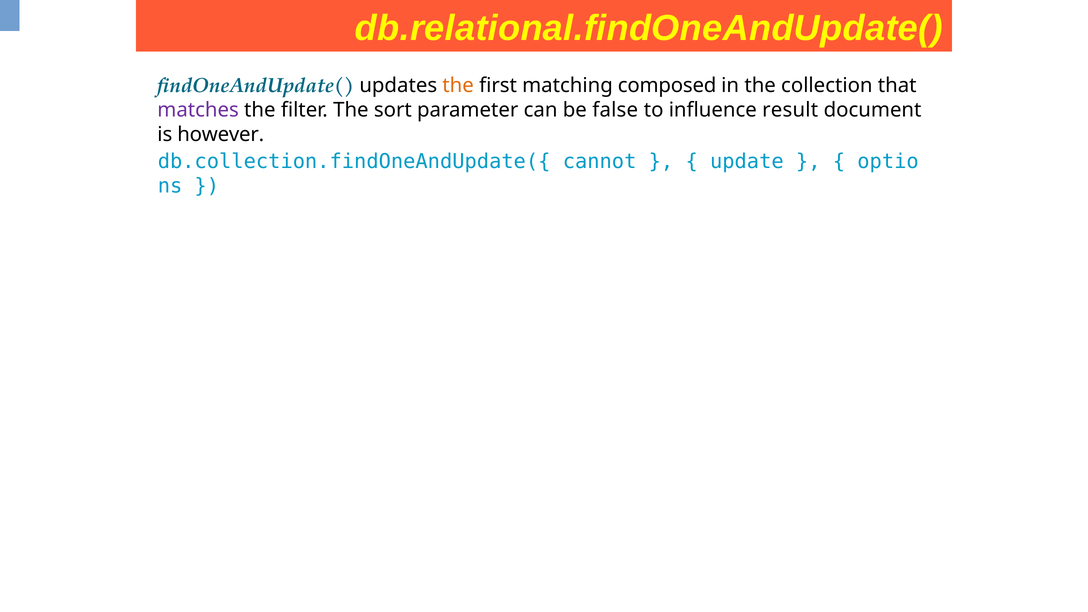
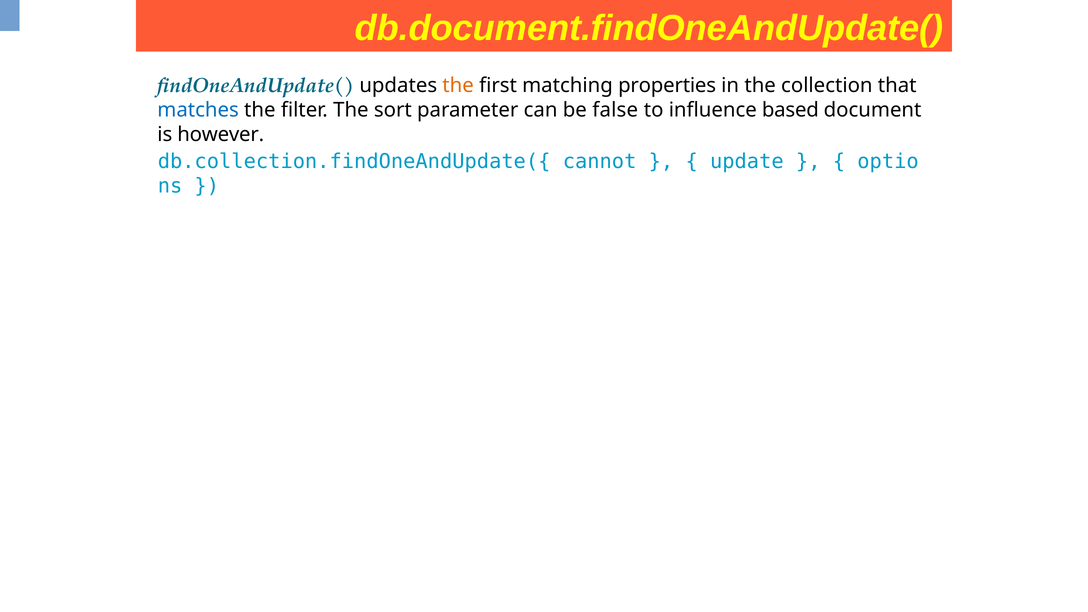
db.relational.findOneAndUpdate(: db.relational.findOneAndUpdate( -> db.document.findOneAndUpdate( (649, 28)
composed: composed -> properties (667, 86)
matches colour: purple -> blue (198, 110)
result: result -> based (790, 110)
